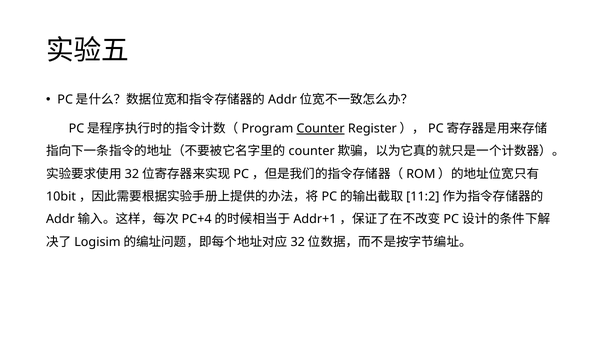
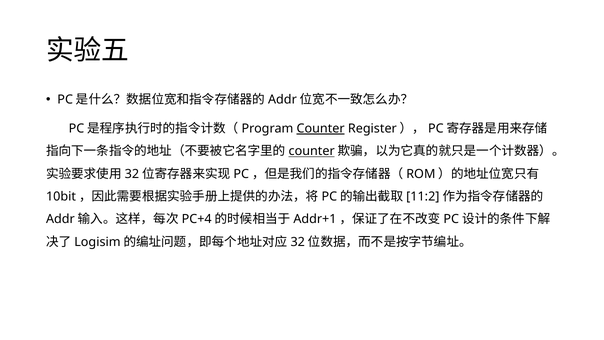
counter underline: none -> present (312, 151)
